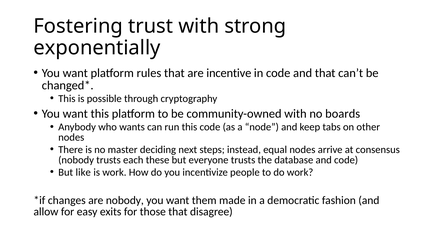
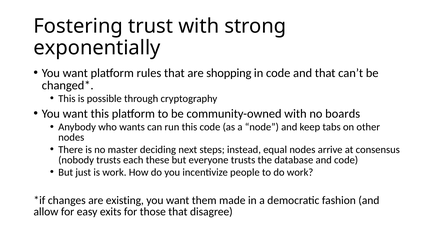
incentive: incentive -> shopping (229, 73)
like: like -> just (83, 172)
are nobody: nobody -> existing (125, 200)
